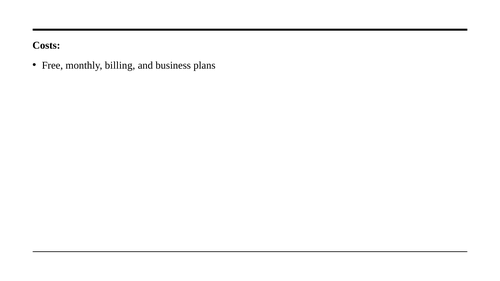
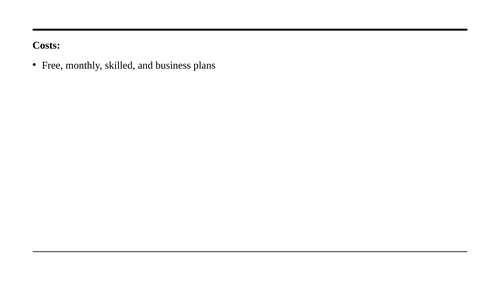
billing: billing -> skilled (120, 66)
